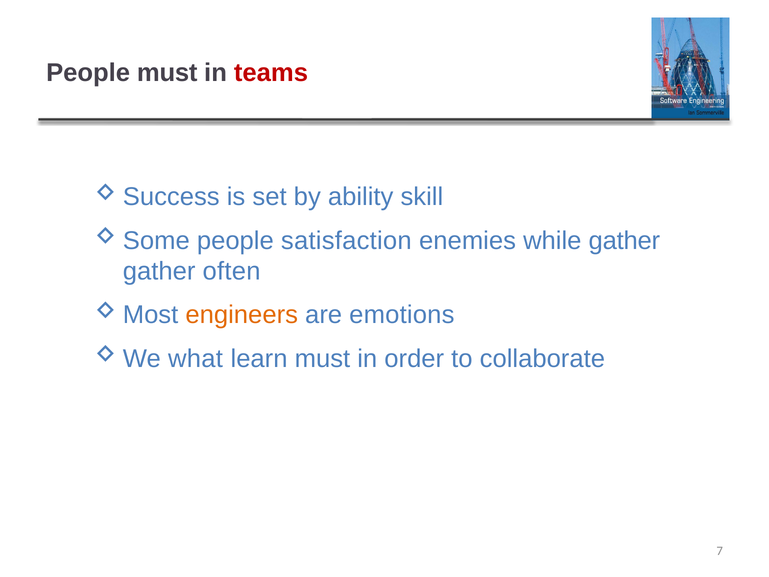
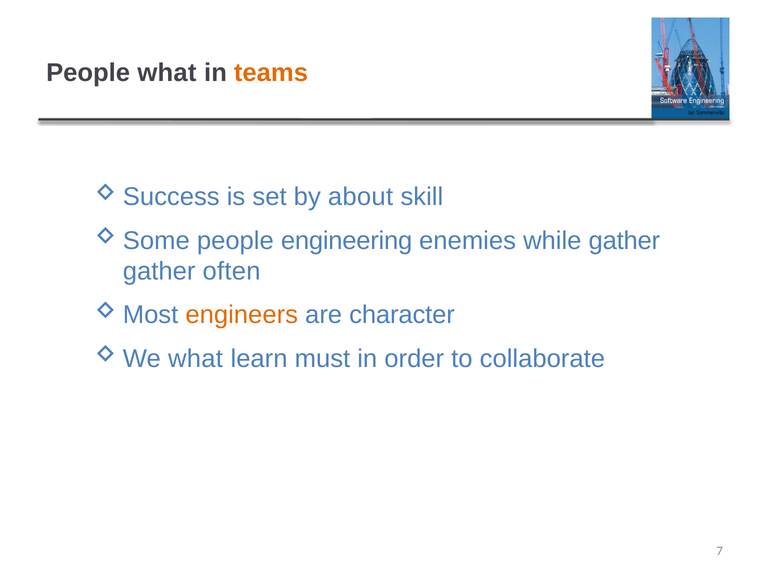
People must: must -> what (167, 73)
teams colour: red -> orange (271, 73)
ability: ability -> about (361, 197)
satisfaction: satisfaction -> engineering (347, 240)
emotions: emotions -> character (402, 315)
